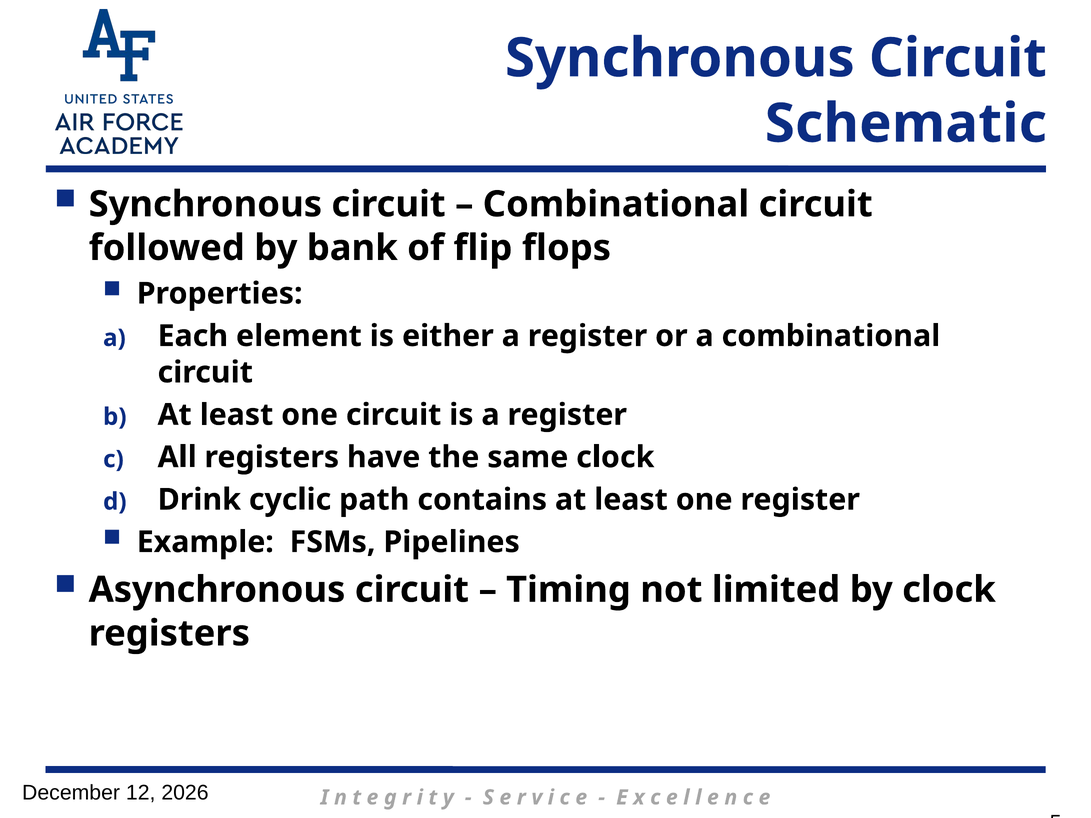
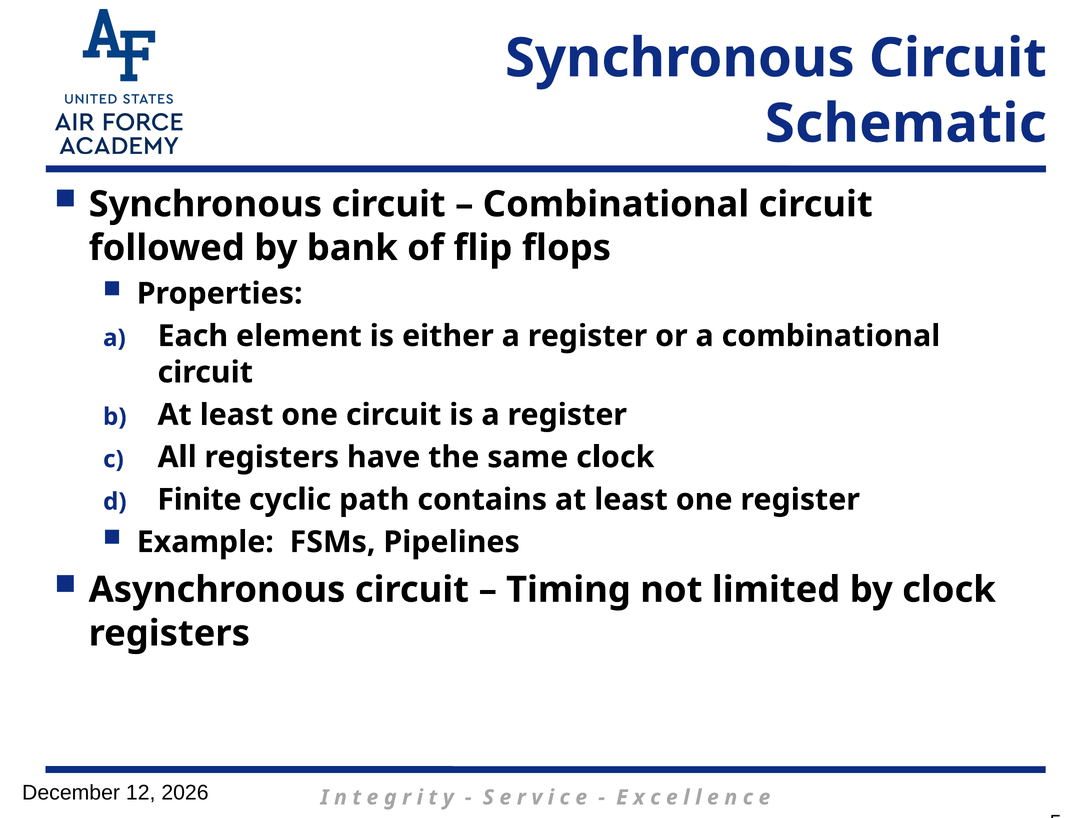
Drink: Drink -> Finite (199, 500)
